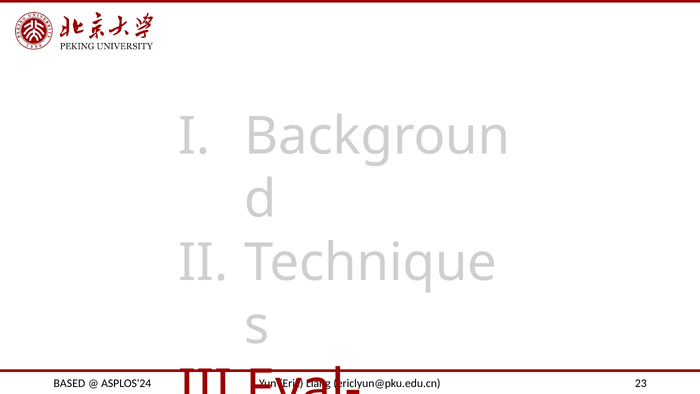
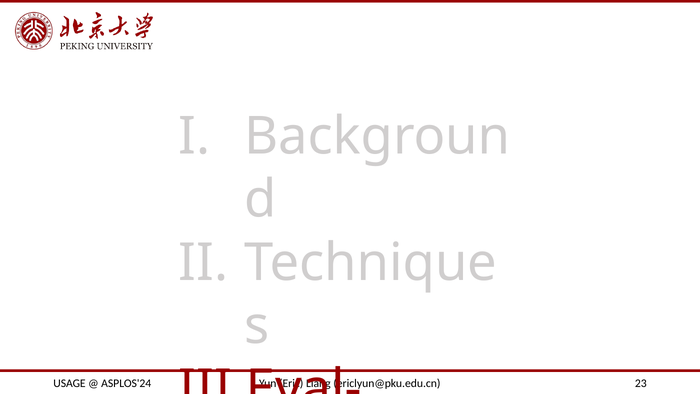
BASED: BASED -> USAGE (69, 383)
